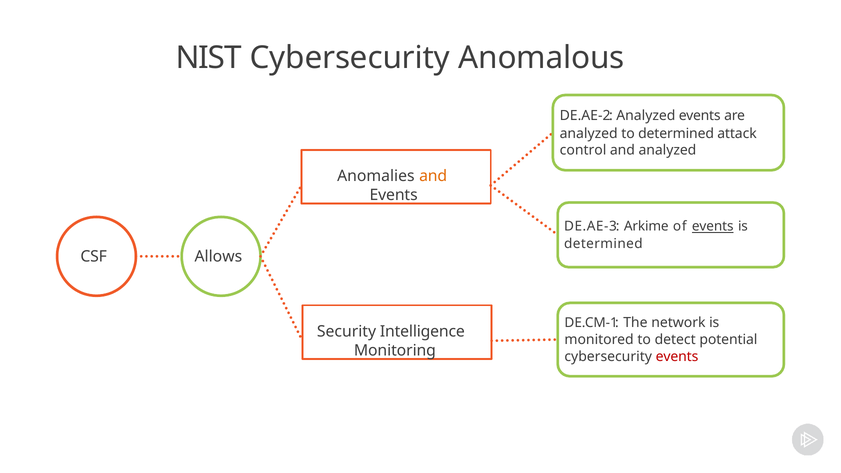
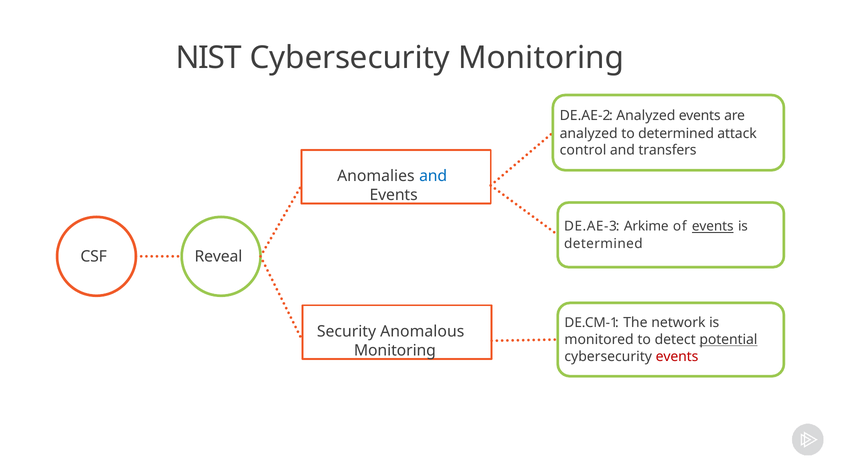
Cybersecurity Anomalous: Anomalous -> Monitoring (541, 58)
and analyzed: analyzed -> transfers (667, 150)
and colour: orange -> blue (433, 176)
Allows: Allows -> Reveal (218, 257)
Intelligence: Intelligence -> Anomalous (422, 332)
potential underline: none -> present (728, 340)
